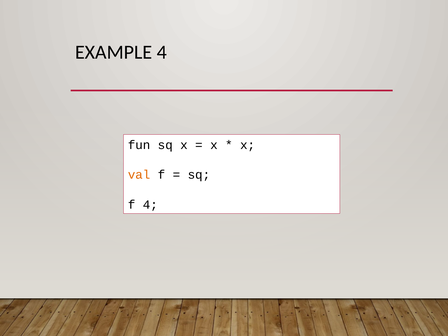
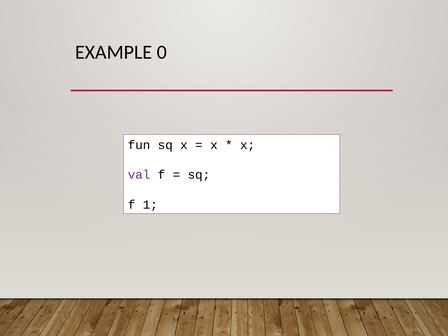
EXAMPLE 4: 4 -> 0 (162, 52)
val colour: orange -> purple (139, 175)
f 4: 4 -> 1 (150, 205)
